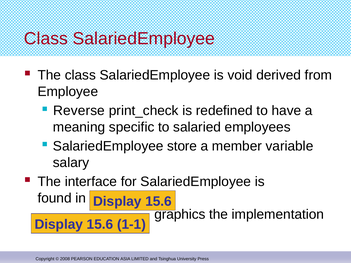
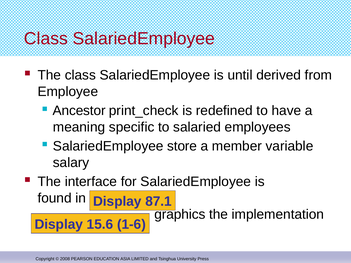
void: void -> until (240, 75)
Reverse: Reverse -> Ancestor (79, 111)
15.6: 15.6 -> 87.1 (159, 202)
1-1: 1-1 -> 1-6 (131, 225)
